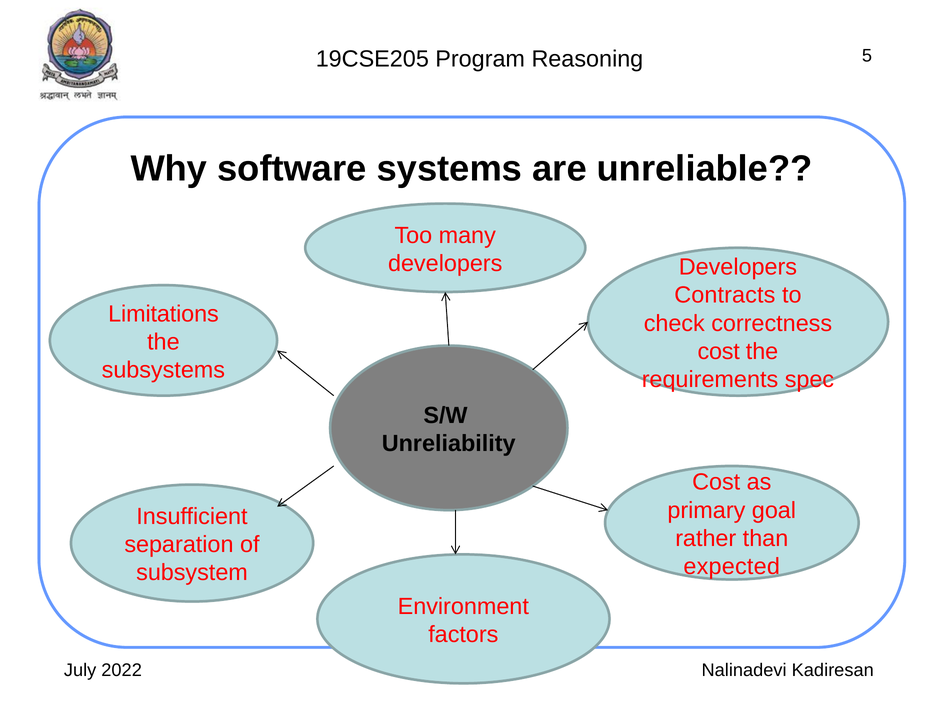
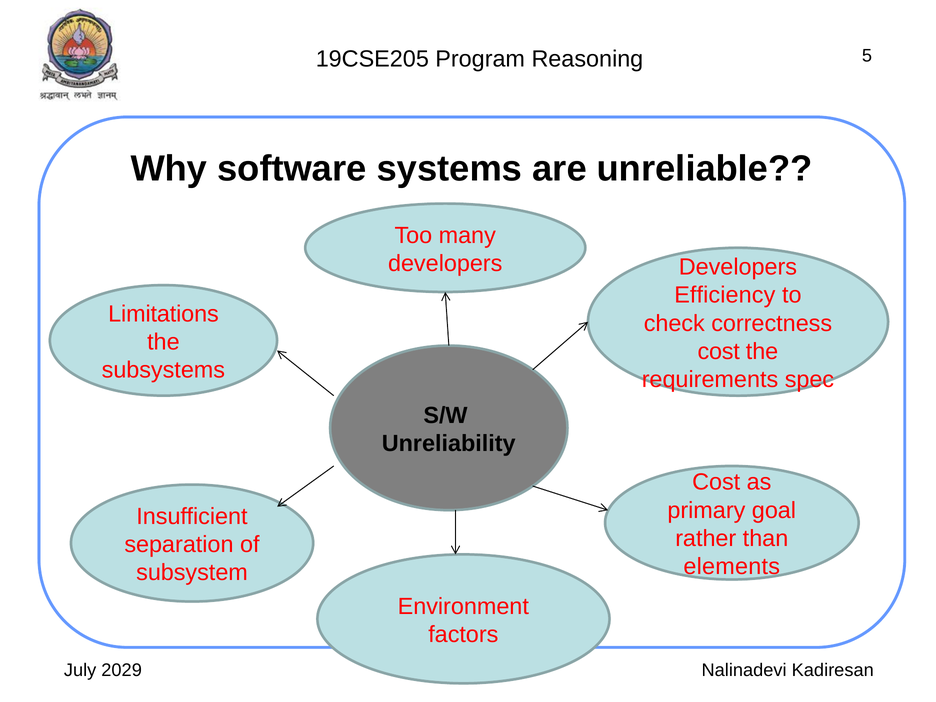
Contracts: Contracts -> Efficiency (725, 295)
expected: expected -> elements (732, 566)
2022: 2022 -> 2029 (122, 670)
